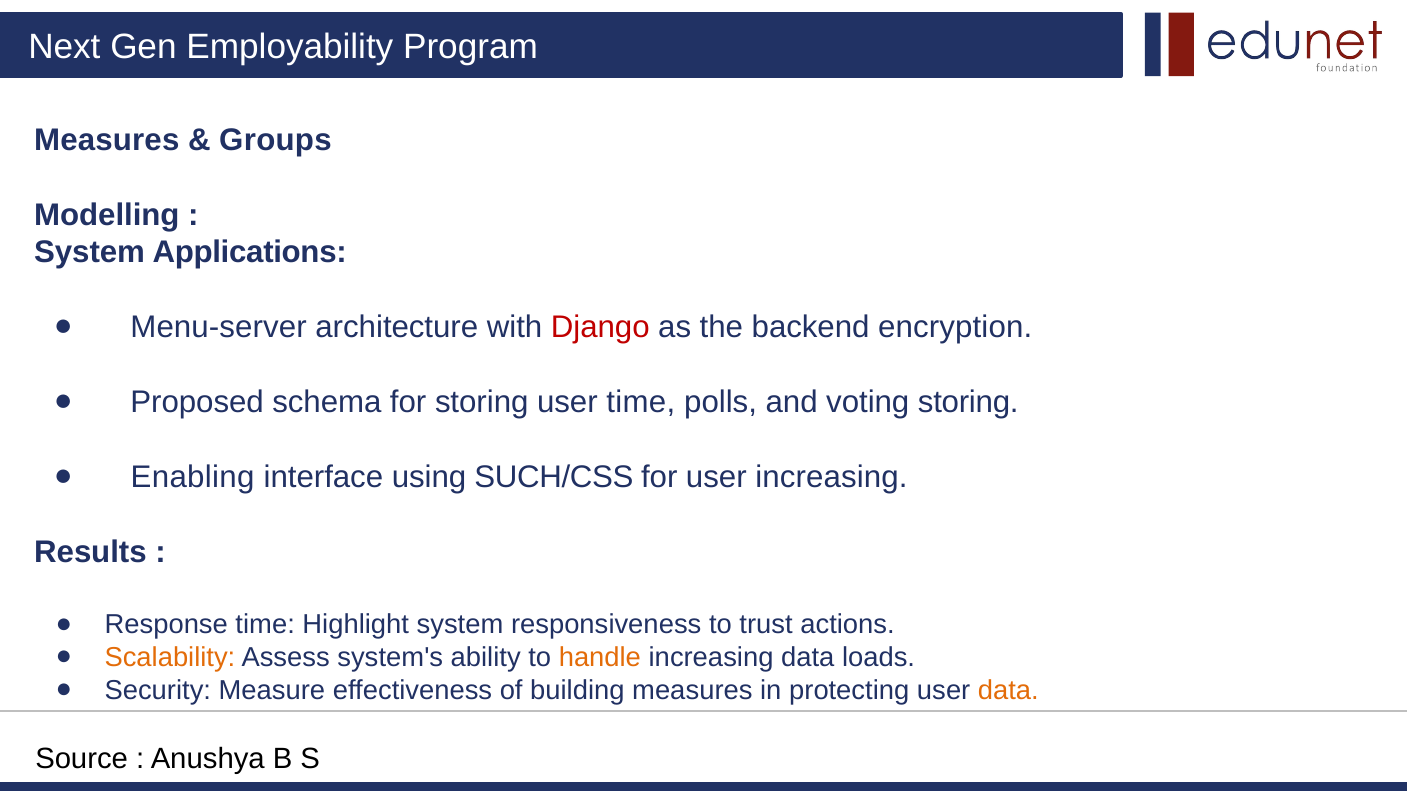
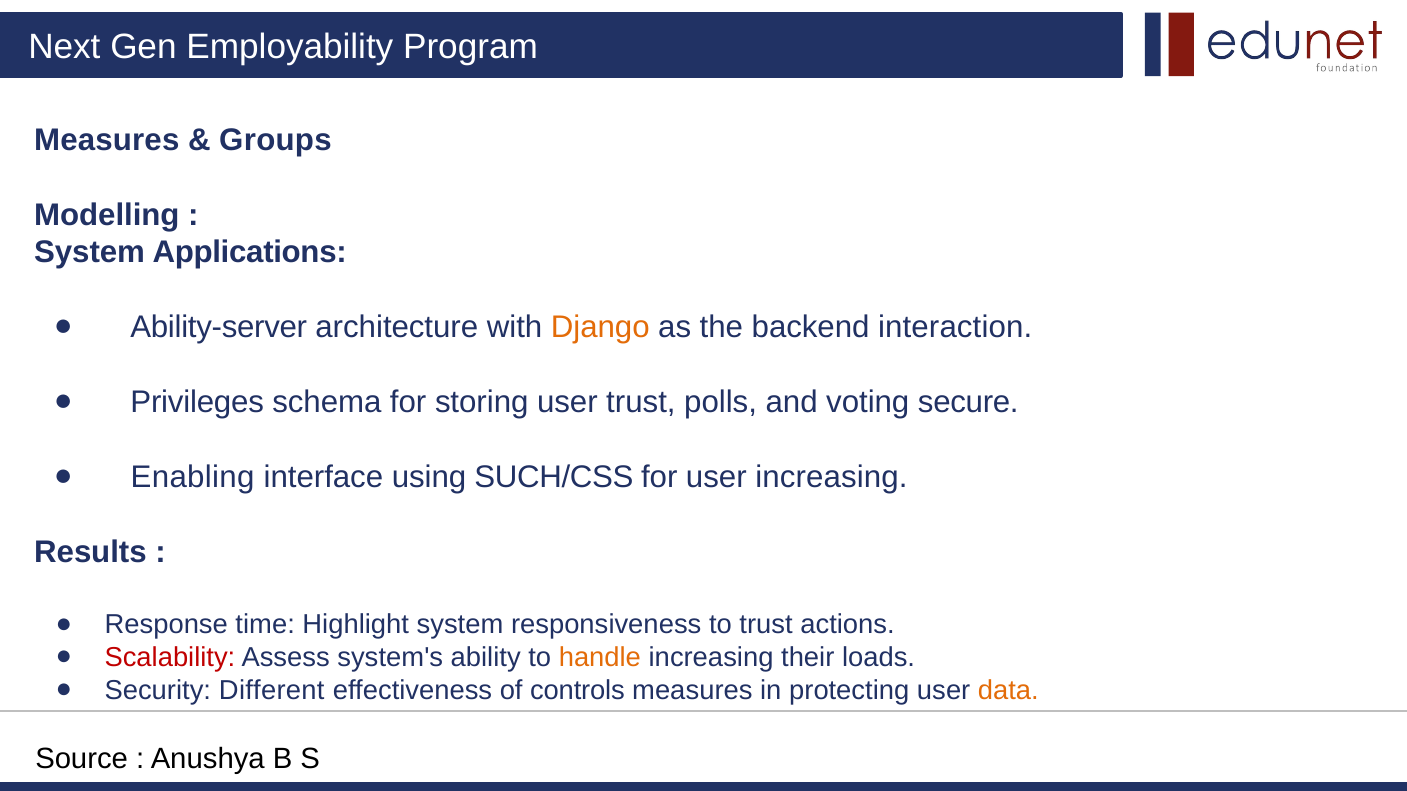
Menu-server: Menu-server -> Ability-server (219, 327)
Django colour: red -> orange (600, 327)
encryption: encryption -> interaction (955, 327)
Proposed: Proposed -> Privileges (197, 402)
user time: time -> trust (641, 402)
voting storing: storing -> secure (968, 402)
Scalability colour: orange -> red (170, 658)
increasing data: data -> their (808, 658)
Measure: Measure -> Different (272, 691)
building: building -> controls (577, 691)
